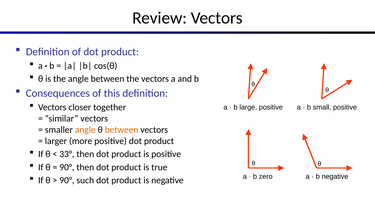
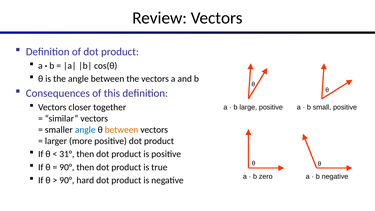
angle colour: orange -> blue (85, 130)
33°: 33° -> 31° (67, 154)
such: such -> hard (85, 180)
